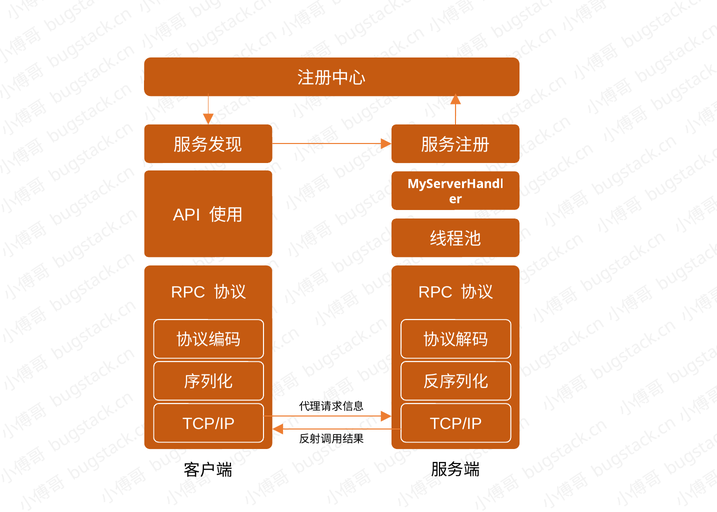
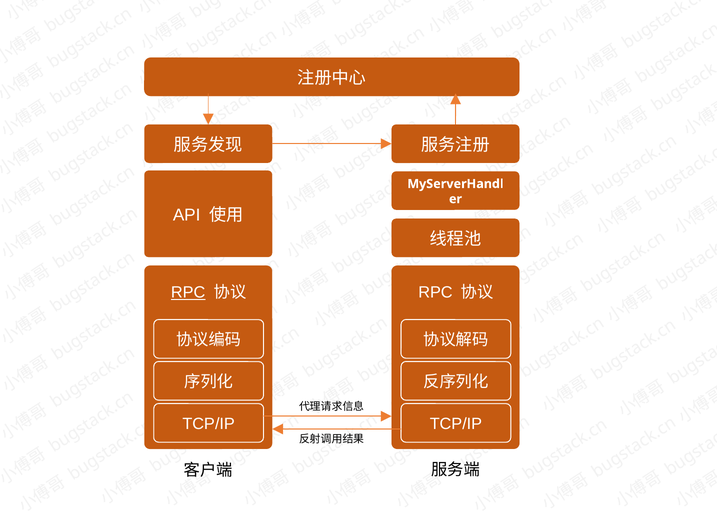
RPC underline: none -> present (188, 293)
